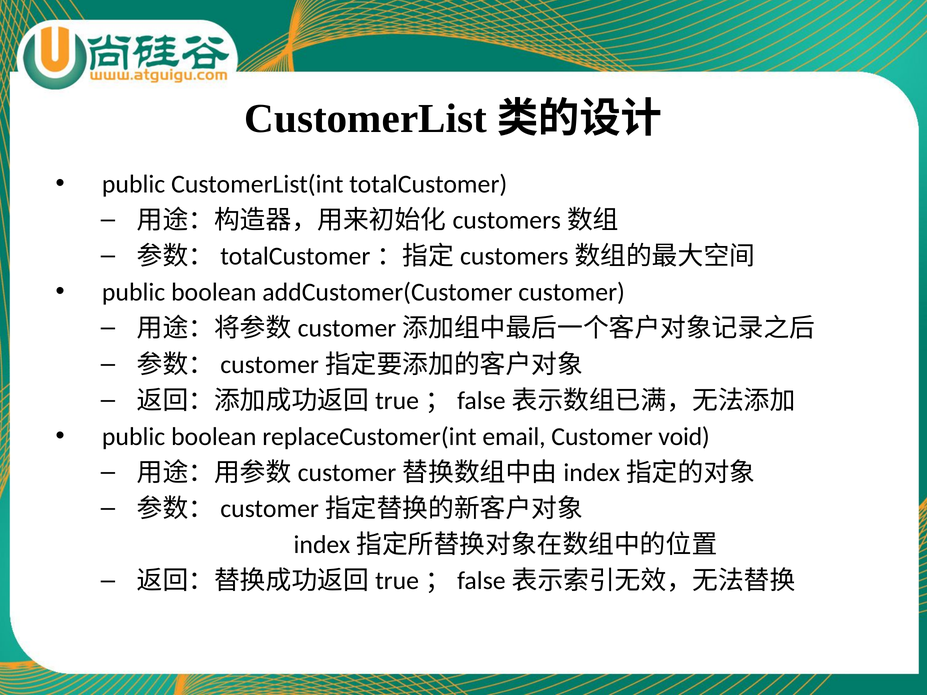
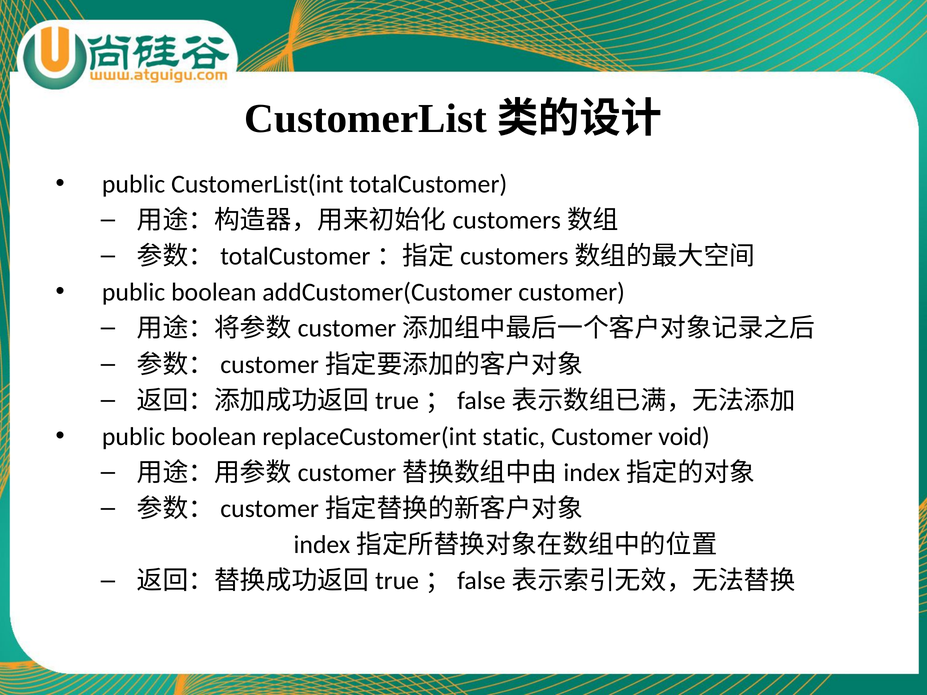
email: email -> static (514, 437)
